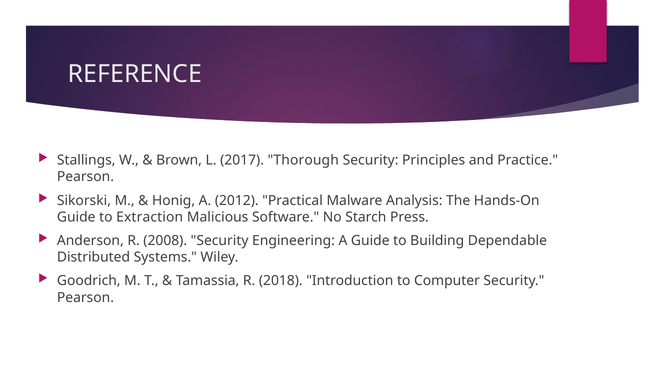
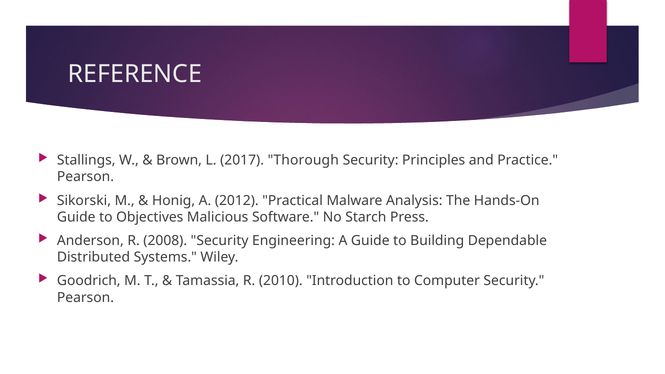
Extraction: Extraction -> Objectives (150, 217)
2018: 2018 -> 2010 (281, 281)
